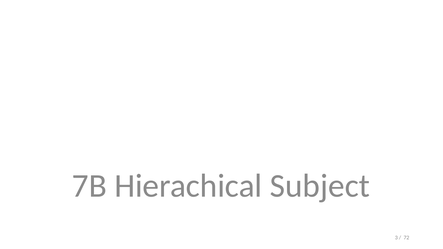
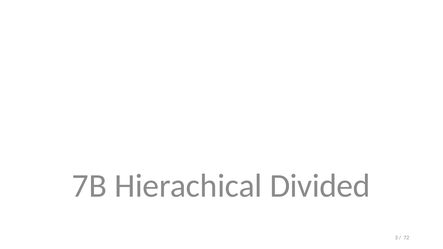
Subject: Subject -> Divided (320, 186)
